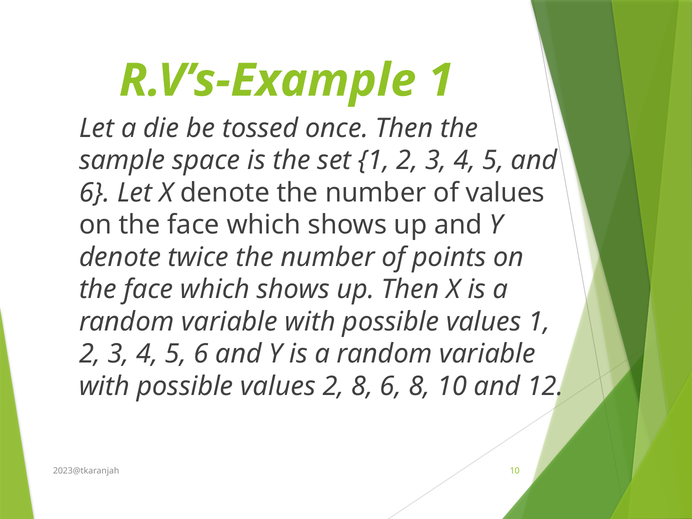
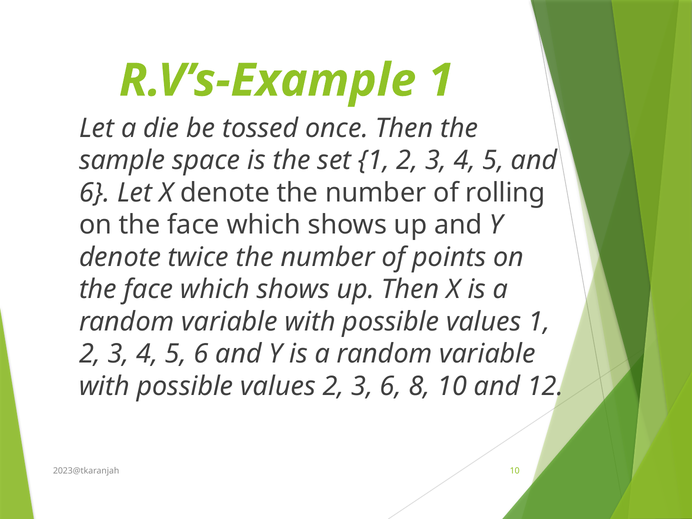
of values: values -> rolling (505, 193)
values 2 8: 8 -> 3 (362, 386)
